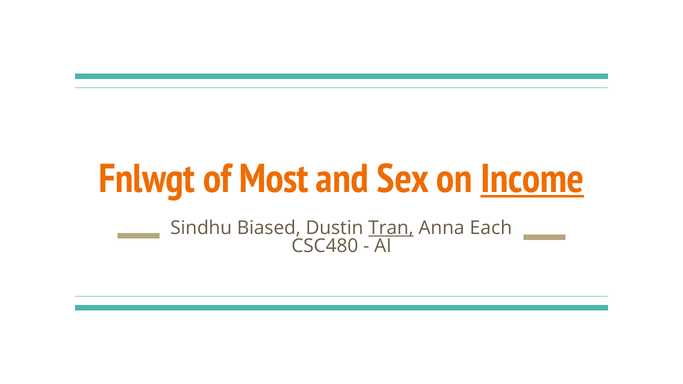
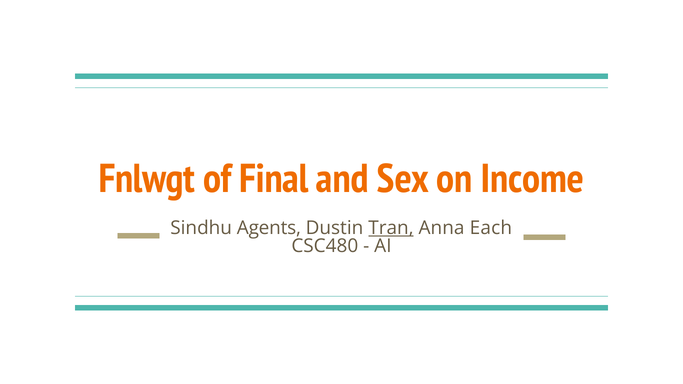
Most: Most -> Final (274, 179)
Income underline: present -> none (532, 179)
Biased: Biased -> Agents (269, 228)
